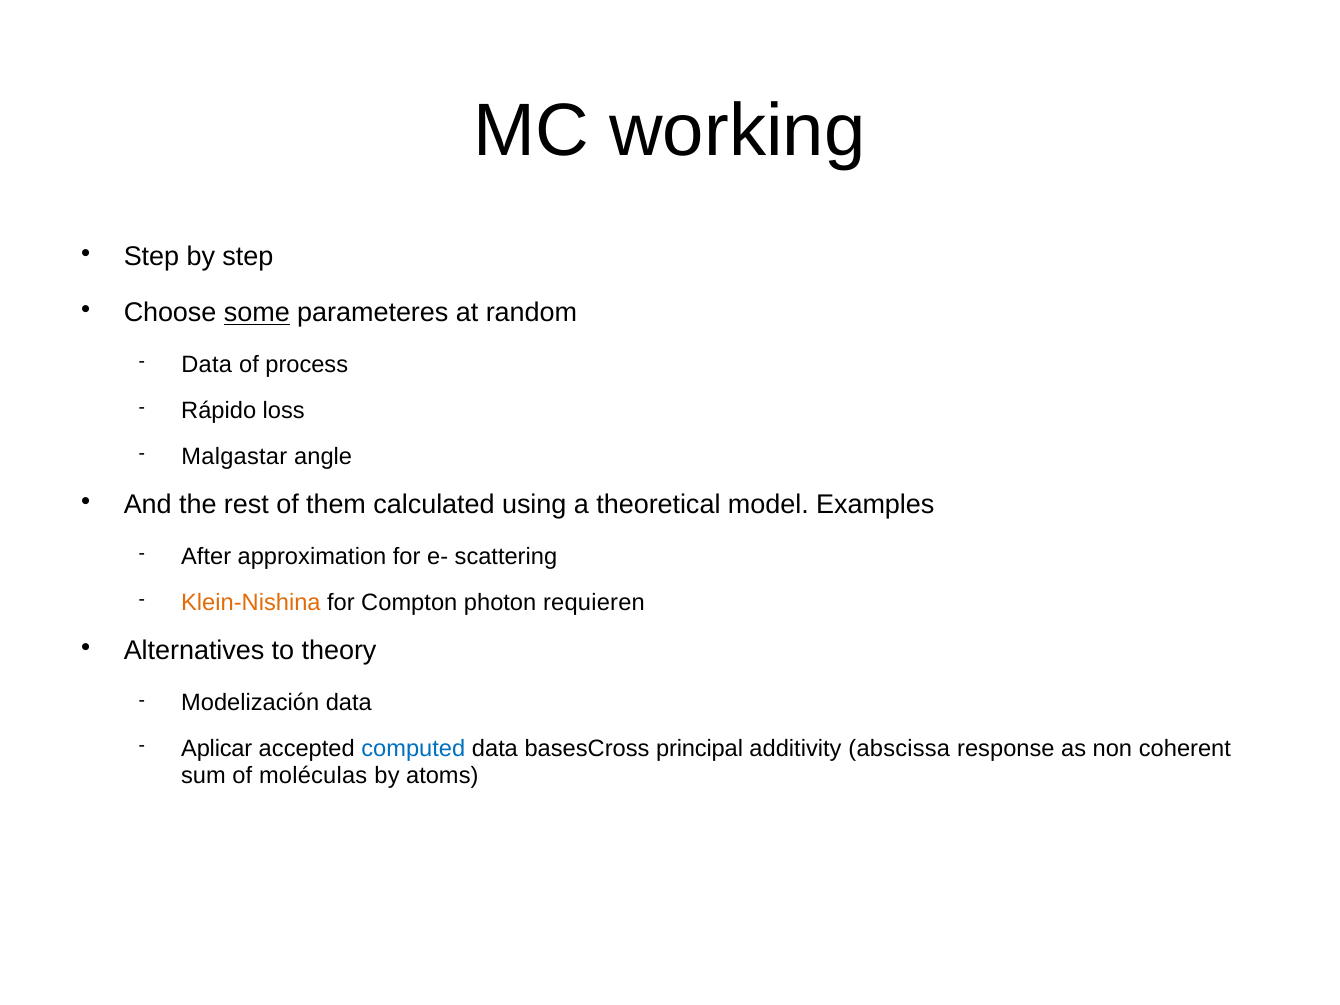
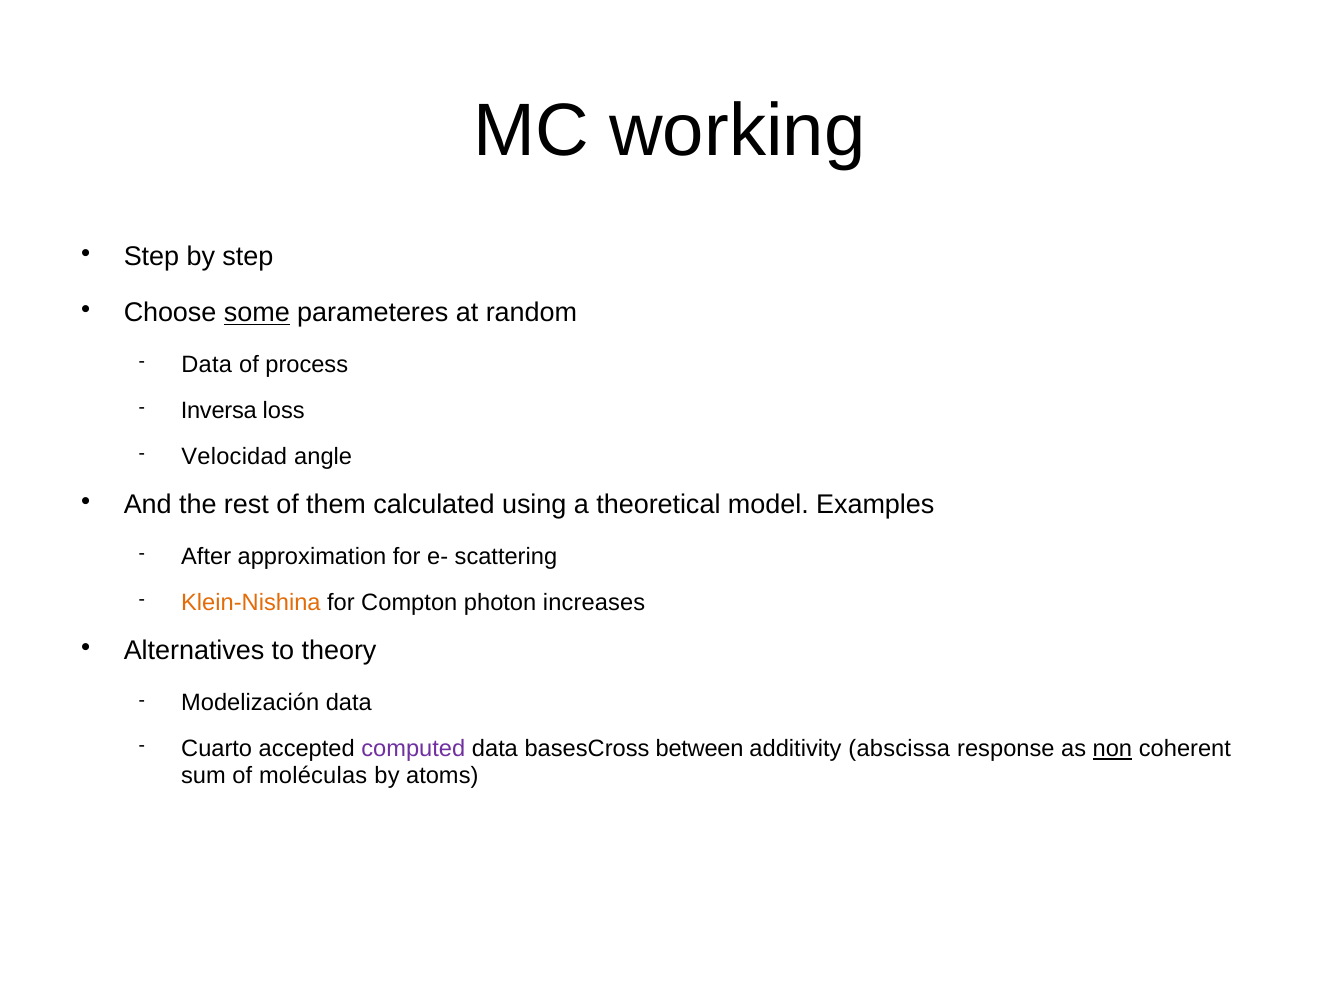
Rápido: Rápido -> Inversa (219, 410)
Malgastar: Malgastar -> Velocidad (234, 456)
requieren: requieren -> increases (594, 602)
Aplicar: Aplicar -> Cuarto (217, 749)
computed colour: blue -> purple (413, 749)
principal: principal -> between (700, 749)
non underline: none -> present (1112, 749)
